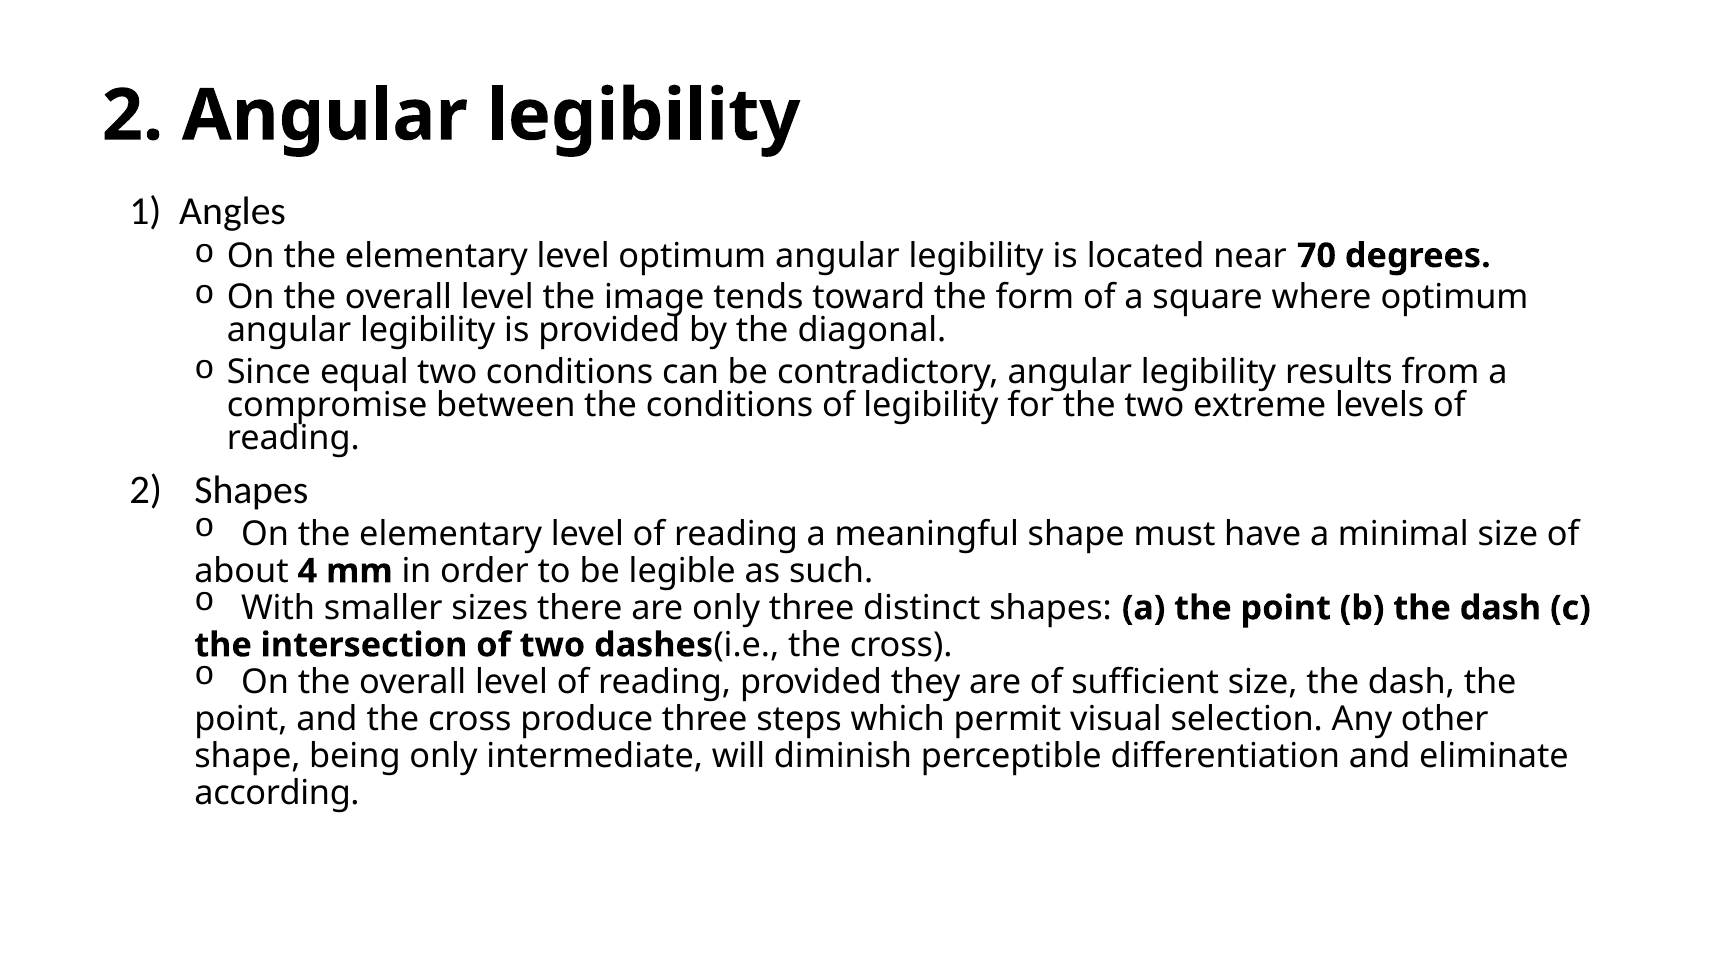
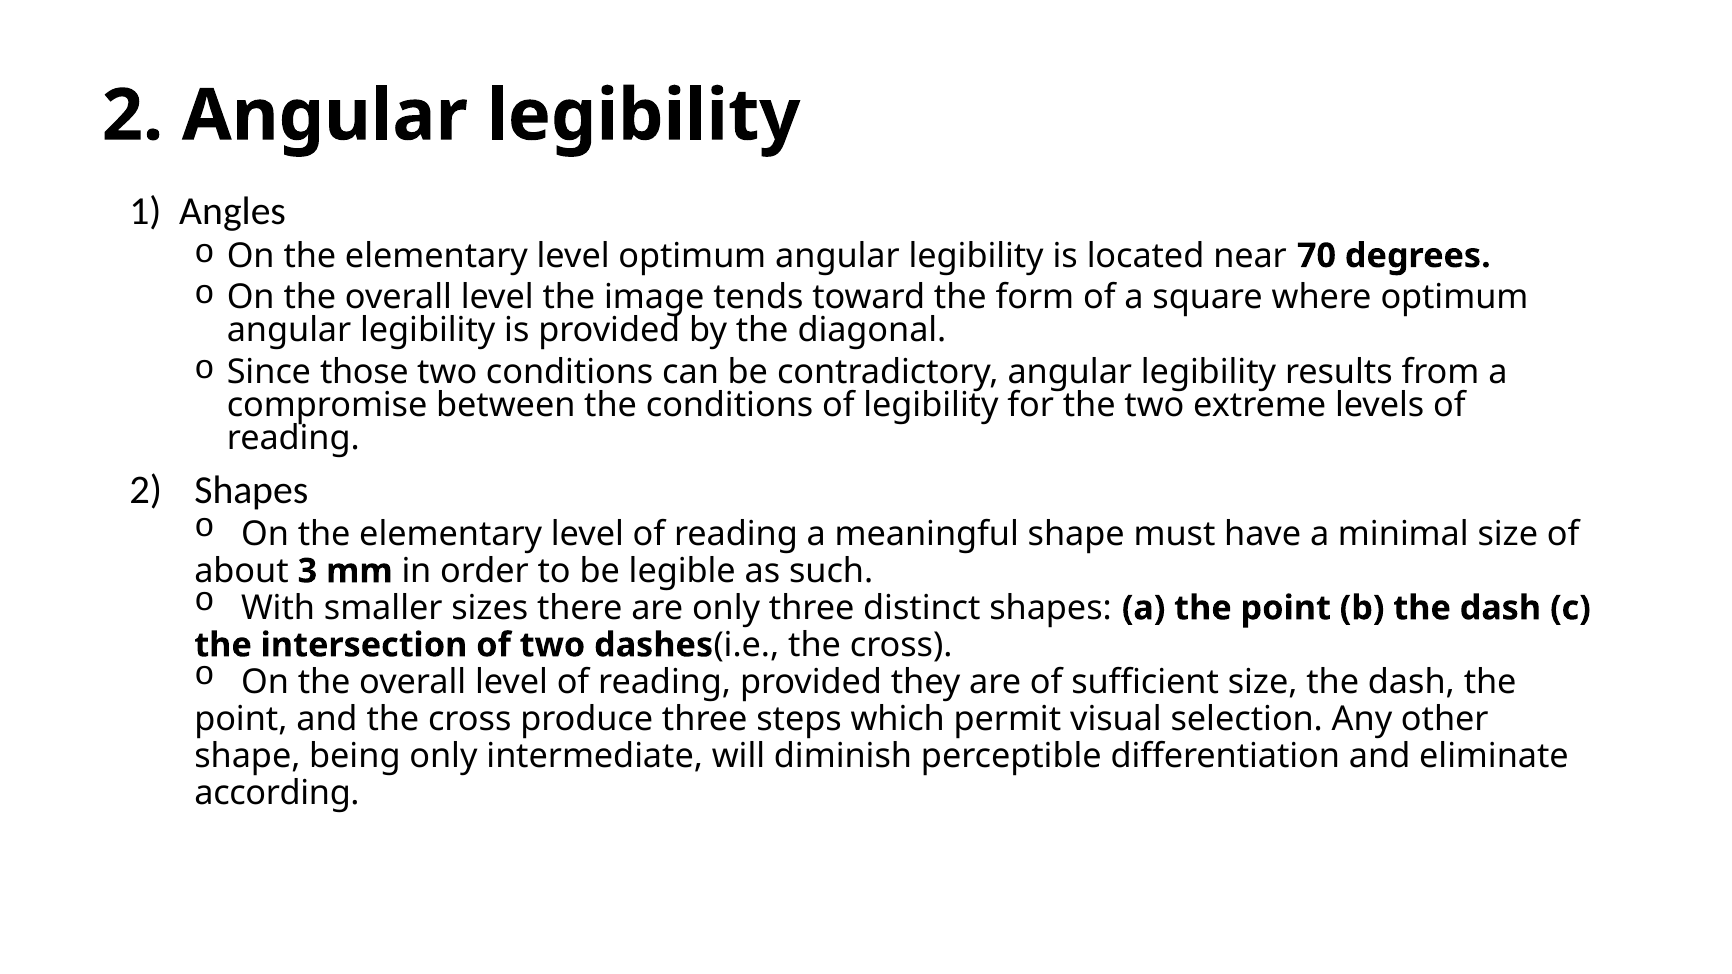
equal: equal -> those (364, 372)
4: 4 -> 3 (307, 571)
